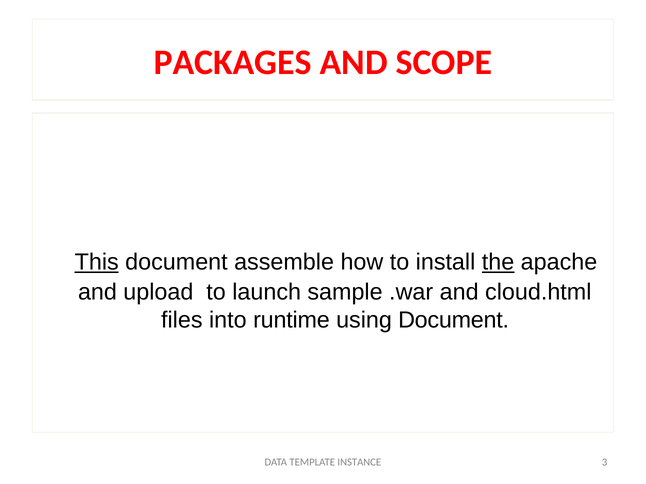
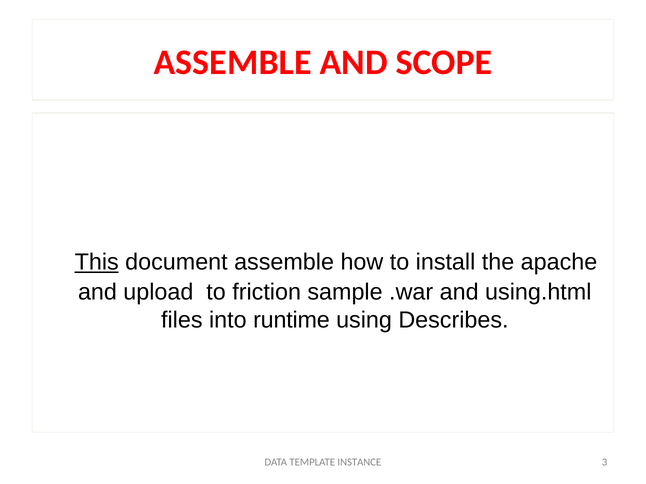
PACKAGES: PACKAGES -> ASSEMBLE (233, 62)
the underline: present -> none (498, 262)
launch: launch -> friction (267, 292)
cloud.html: cloud.html -> using.html (538, 292)
using Document: Document -> Describes (453, 320)
